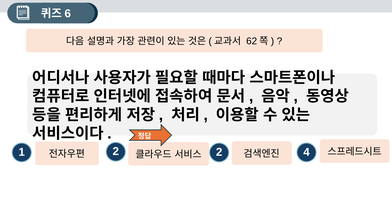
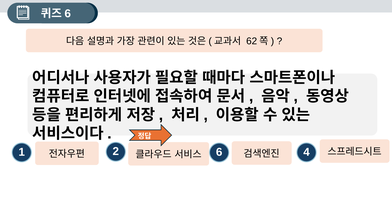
2 2: 2 -> 6 (219, 152)
